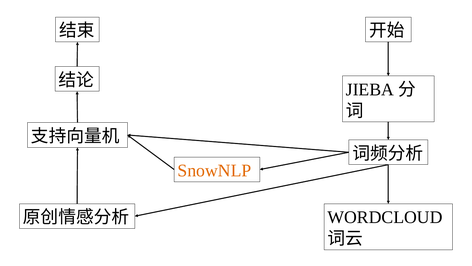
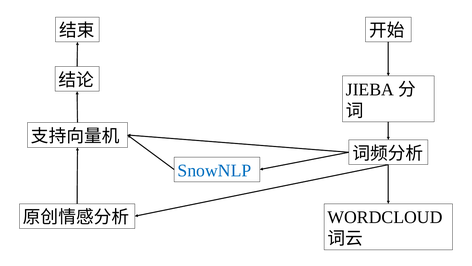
SnowNLP colour: orange -> blue (214, 170)
